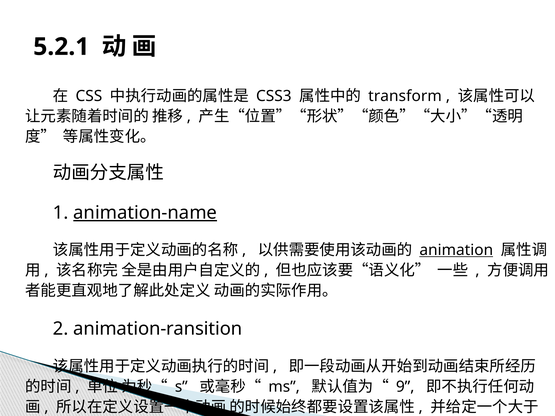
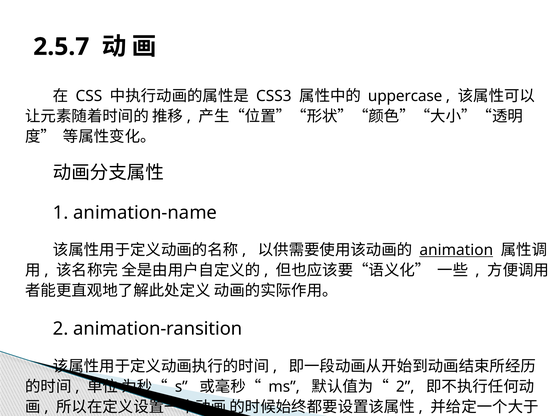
5.2.1: 5.2.1 -> 2.5.7 (61, 47)
transform: transform -> uppercase (405, 96)
animation-name underline: present -> none (145, 213)
9: 9 -> 2 (405, 387)
